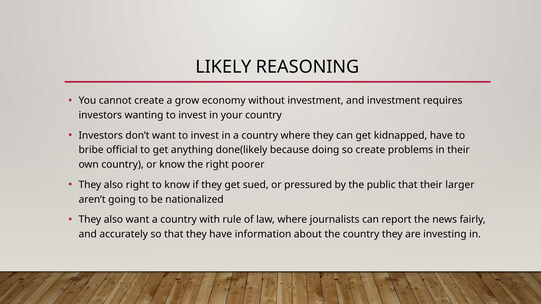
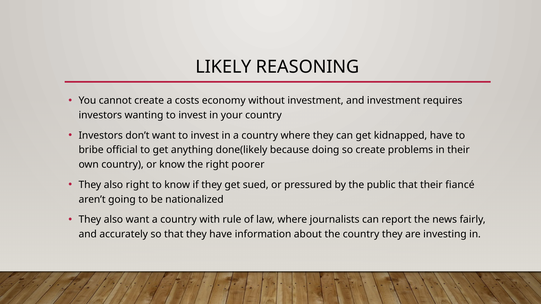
grow: grow -> costs (187, 101)
larger: larger -> fiancé (460, 185)
